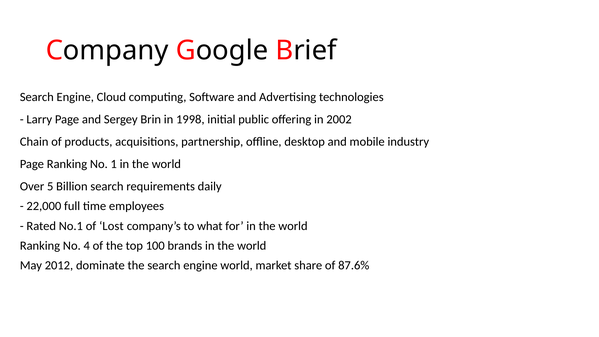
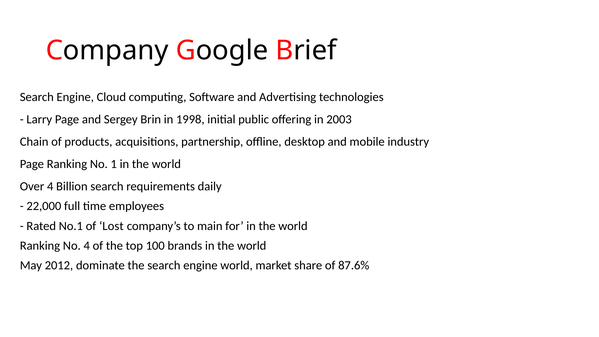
2002: 2002 -> 2003 (339, 119)
Over 5: 5 -> 4 (50, 186)
what: what -> main (210, 226)
